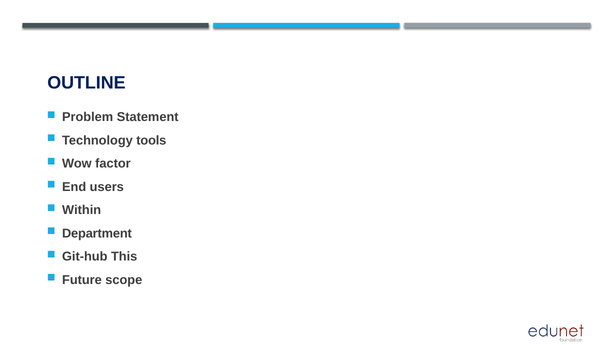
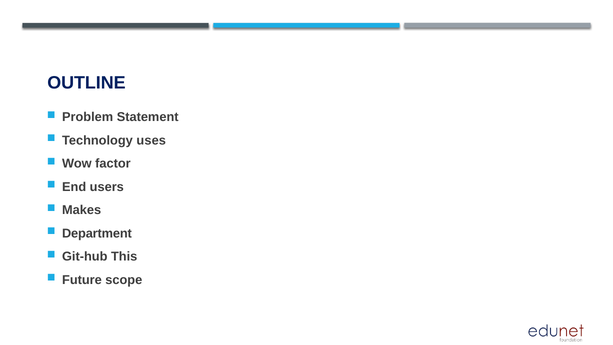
tools: tools -> uses (151, 140)
Within: Within -> Makes (82, 210)
